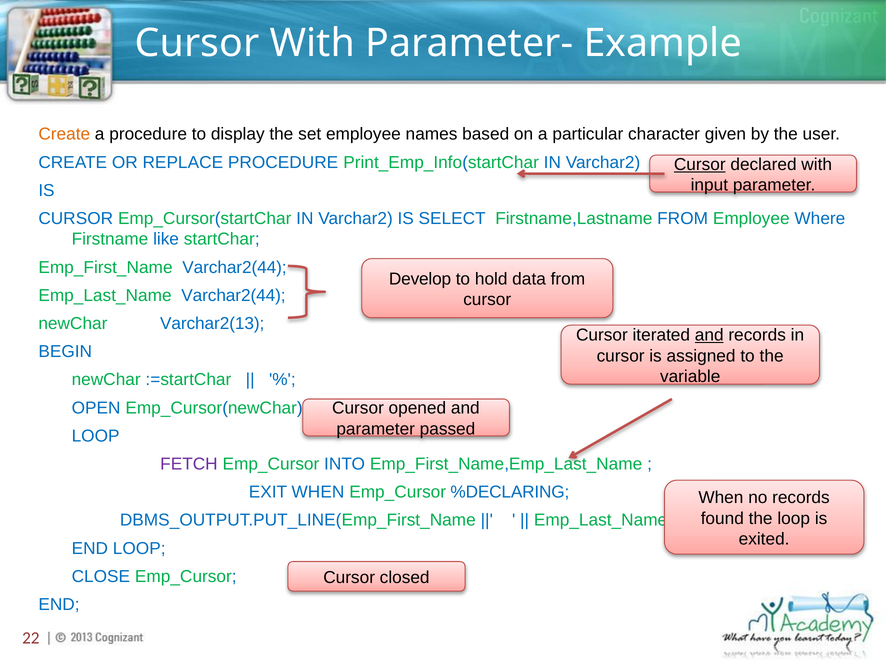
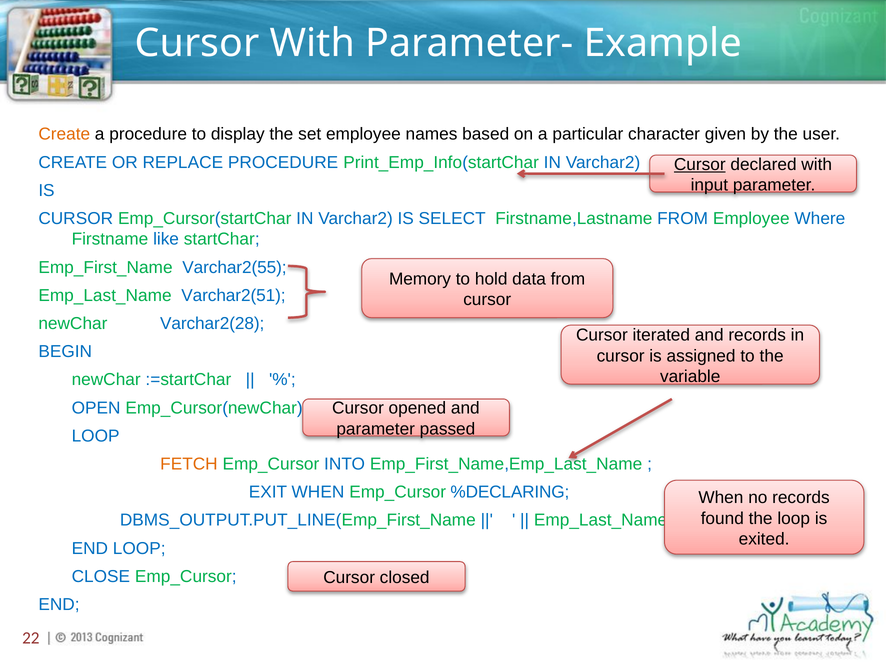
Emp_First_Name Varchar2(44: Varchar2(44 -> Varchar2(55 (234, 267)
Develop: Develop -> Memory (420, 279)
Emp_Last_Name Varchar2(44: Varchar2(44 -> Varchar2(51 (233, 295)
Varchar2(13: Varchar2(13 -> Varchar2(28 (212, 323)
and underline: present -> none (709, 335)
FETCH colour: purple -> orange (189, 464)
